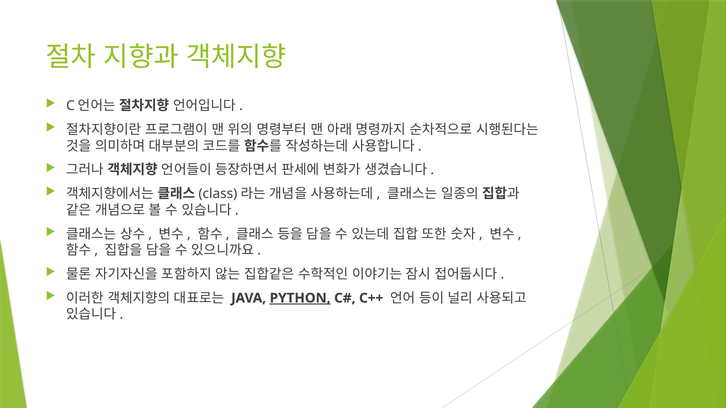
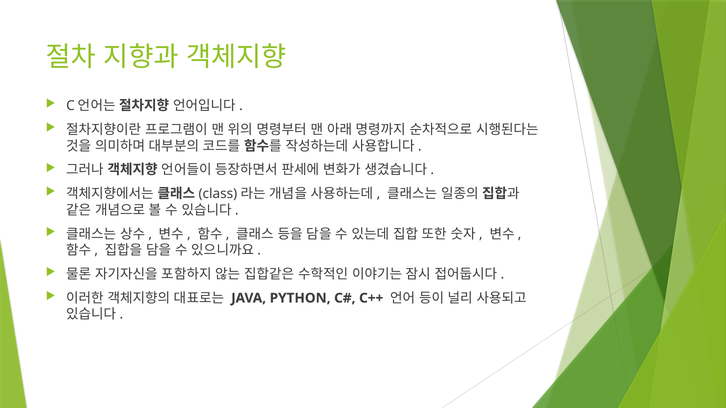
PYTHON underline: present -> none (300, 298)
